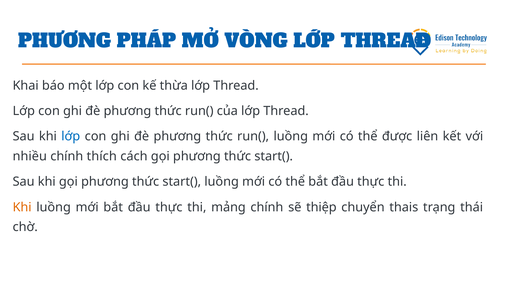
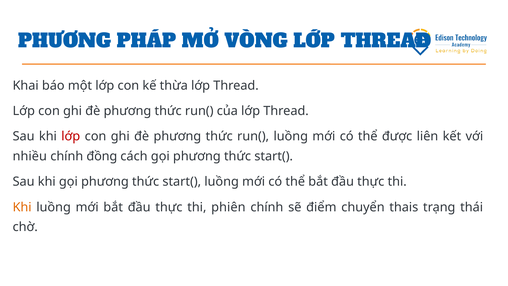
lớp colour: blue -> red (71, 136)
thích: thích -> đồng (102, 156)
mảng: mảng -> phiên (228, 207)
thiệp: thiệp -> điểm (321, 207)
